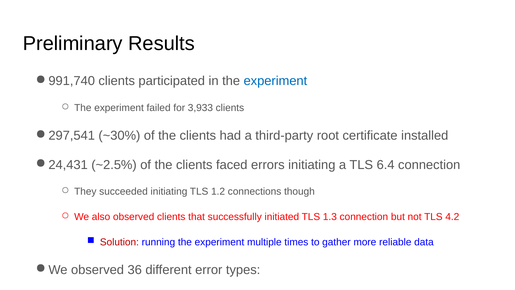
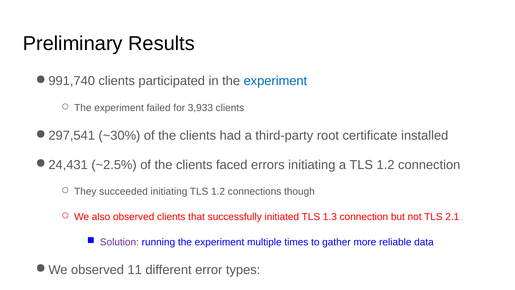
a TLS 6.4: 6.4 -> 1.2 (386, 165)
4.2: 4.2 -> 2.1 (452, 217)
Solution colour: red -> purple (119, 242)
36: 36 -> 11 (135, 270)
